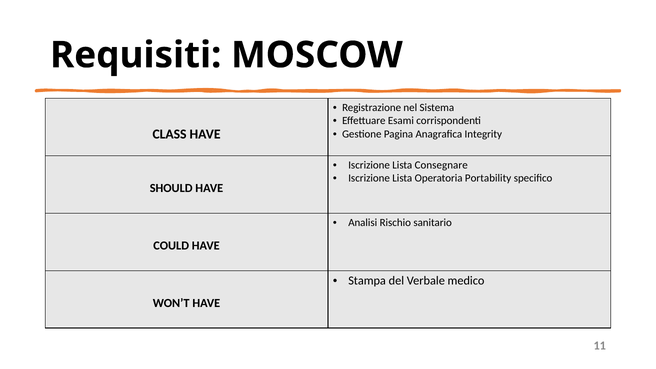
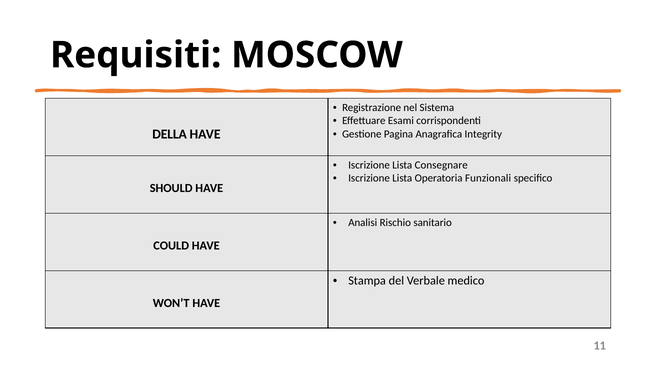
CLASS: CLASS -> DELLA (170, 134)
Portability: Portability -> Funzionali (488, 178)
